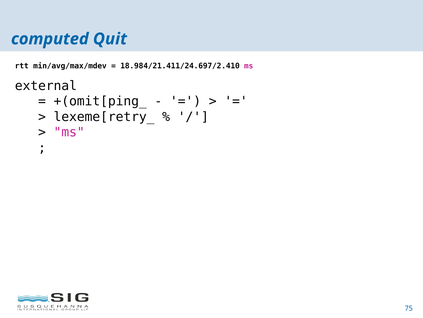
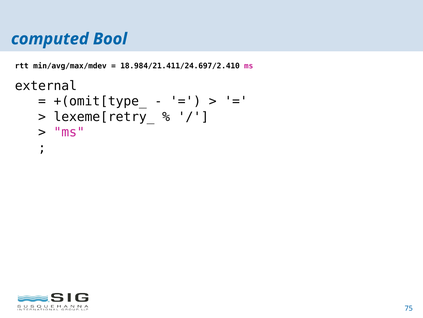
Quit: Quit -> Bool (110, 39)
+(omit[ping_: +(omit[ping_ -> +(omit[type_ (100, 101)
